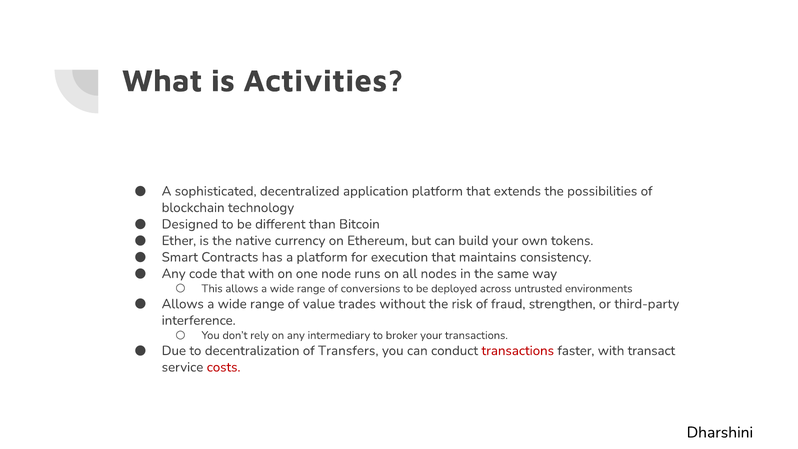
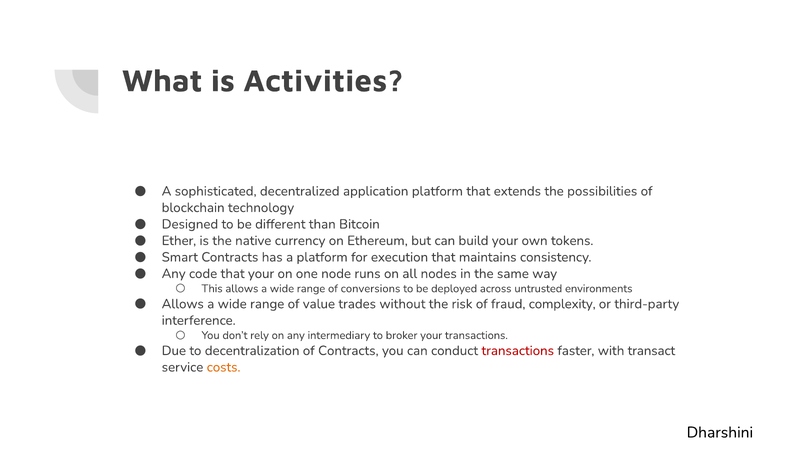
that with: with -> your (261, 274)
strengthen: strengthen -> complexity (562, 304)
of Transfers: Transfers -> Contracts (348, 351)
costs colour: red -> orange (224, 367)
